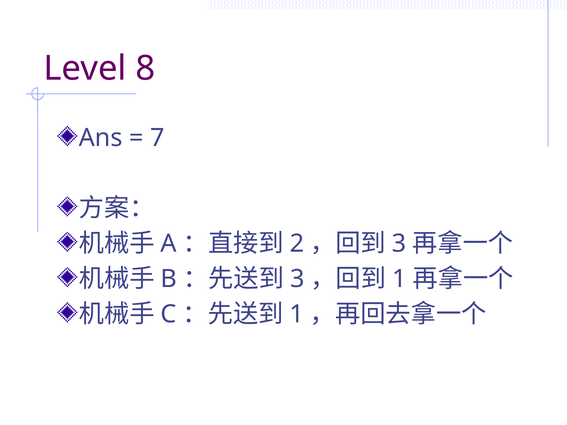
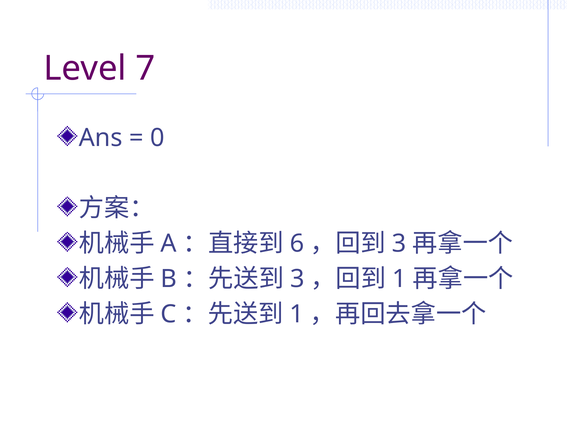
8: 8 -> 7 (145, 69)
7: 7 -> 0 (157, 138)
2: 2 -> 6 (297, 244)
